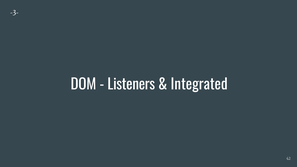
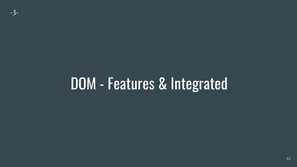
Listeners: Listeners -> Features (131, 85)
